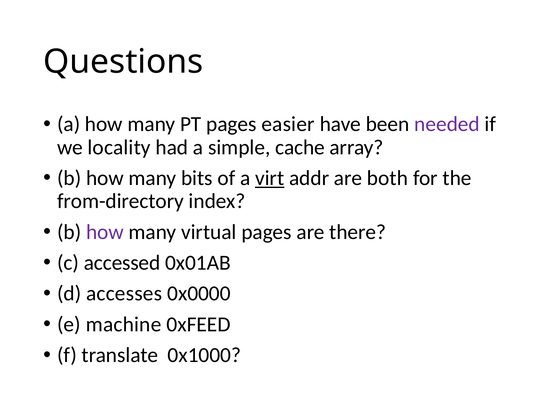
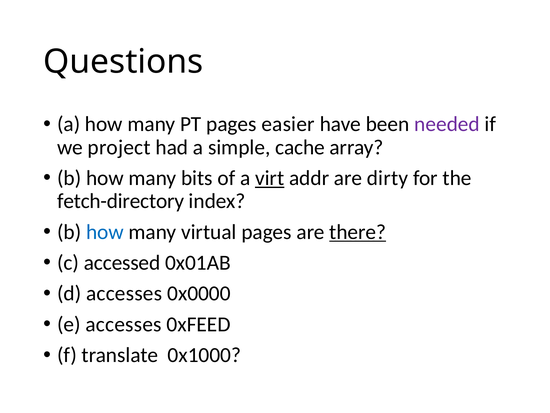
locality: locality -> project (119, 147)
both: both -> dirty (387, 178)
from-directory: from-directory -> fetch-directory (121, 201)
how colour: purple -> blue (105, 232)
there underline: none -> present (358, 232)
e machine: machine -> accesses (124, 324)
